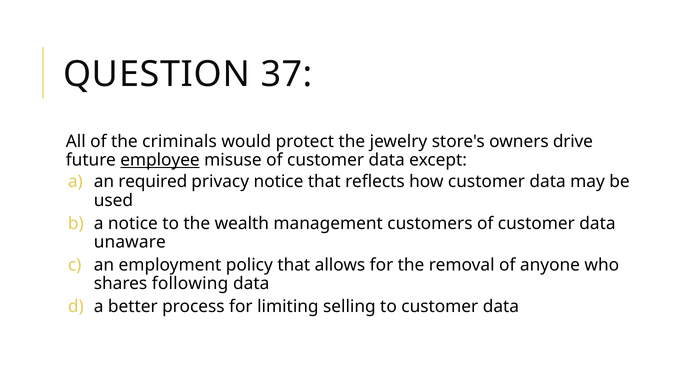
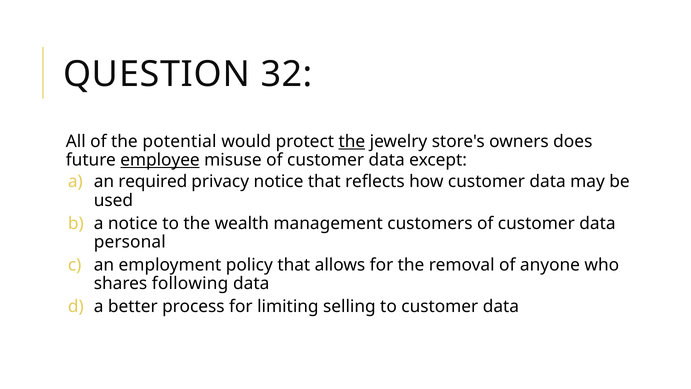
37: 37 -> 32 (287, 74)
criminals: criminals -> potential (179, 141)
the underline: none -> present (352, 141)
drive: drive -> does (573, 141)
unaware: unaware -> personal (130, 242)
